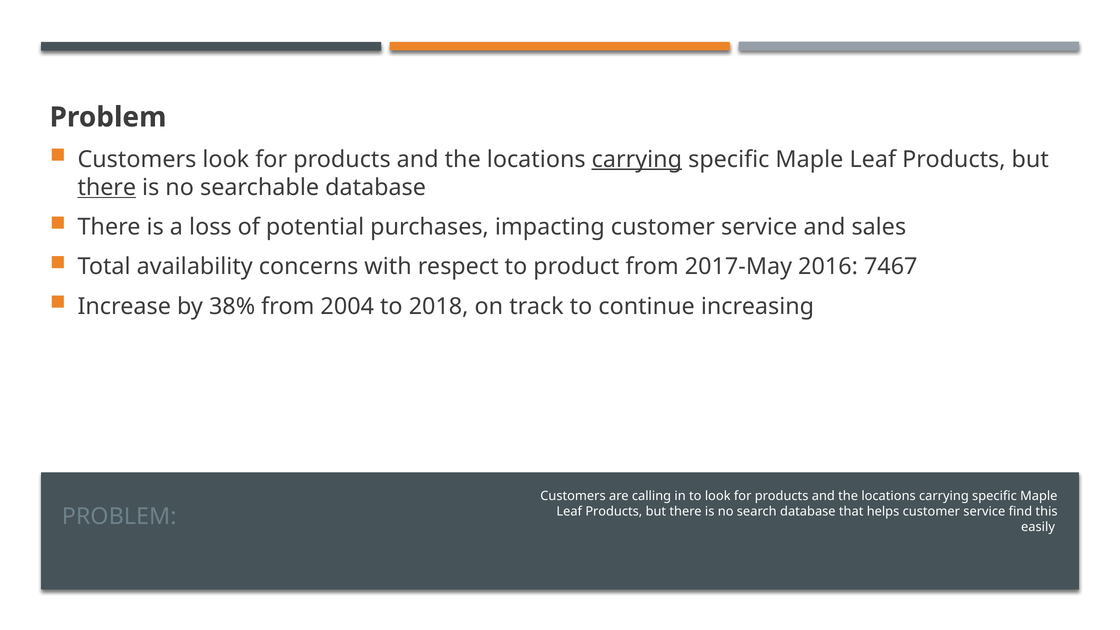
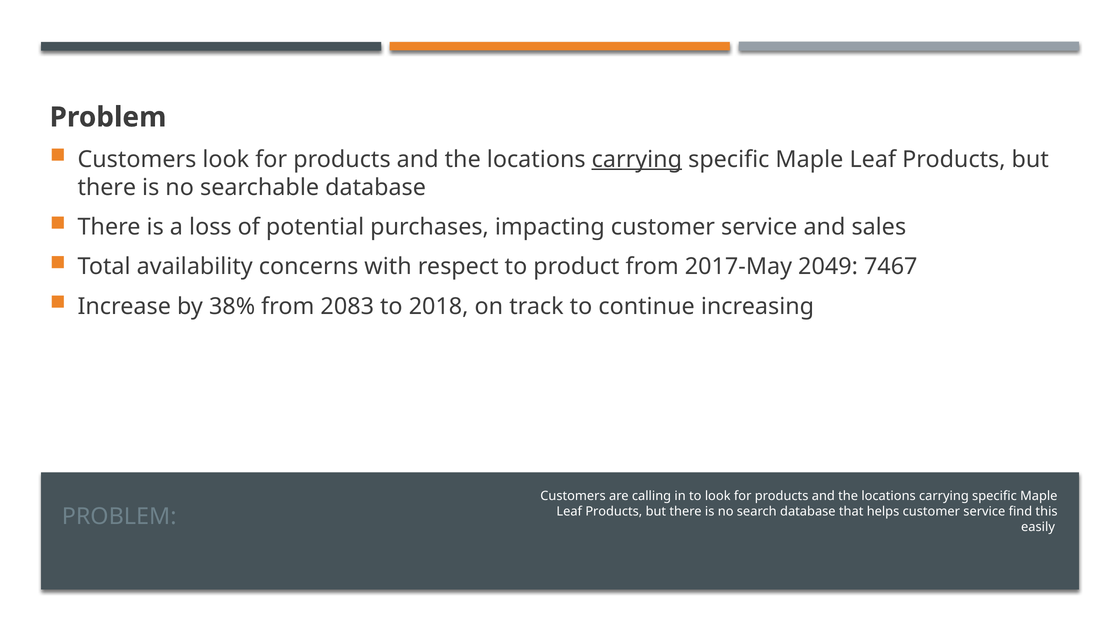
there underline: present -> none (107, 187)
2016: 2016 -> 2049 (828, 267)
2004: 2004 -> 2083 (347, 306)
